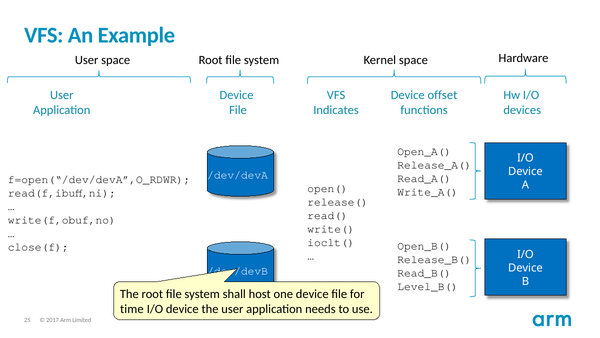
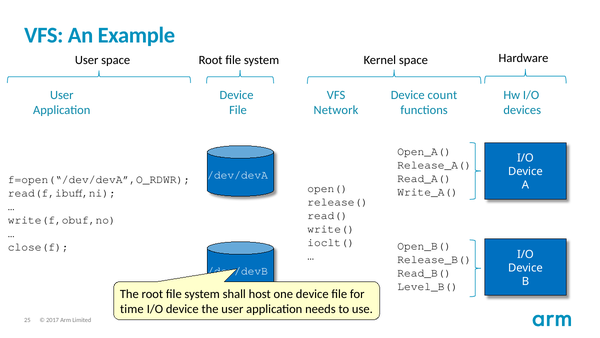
offset: offset -> count (442, 95)
Indicates: Indicates -> Network (336, 110)
